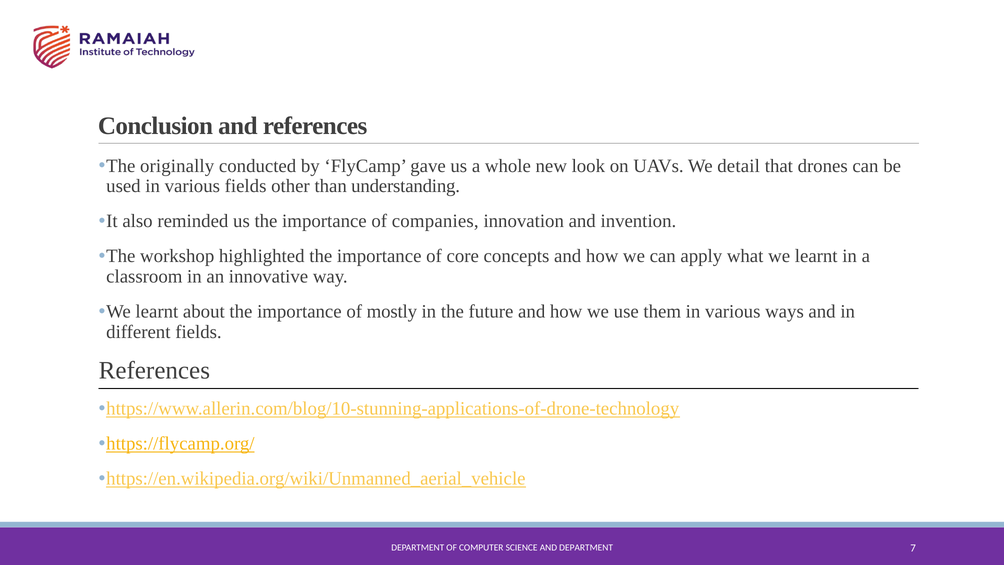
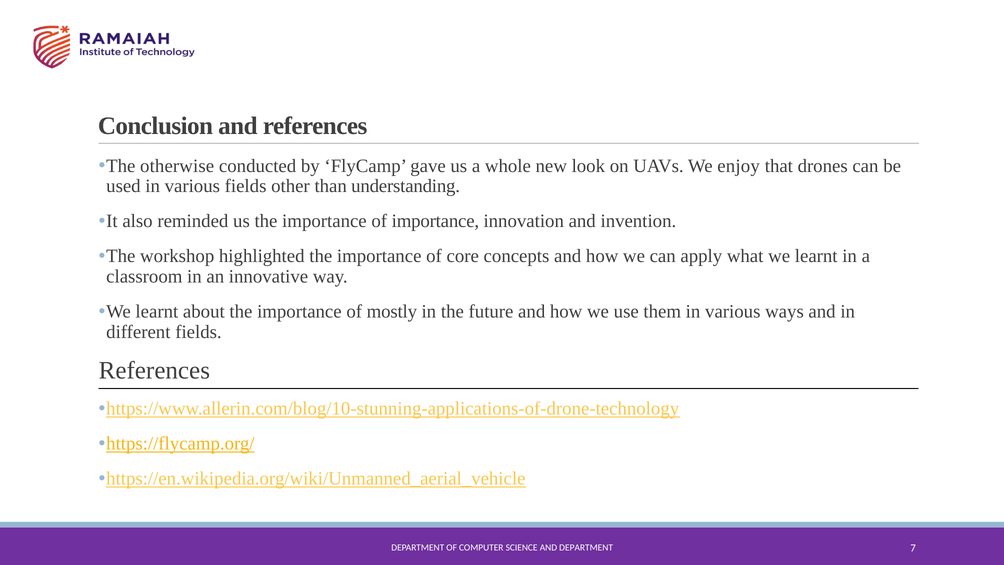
originally: originally -> otherwise (177, 166)
detail: detail -> enjoy (739, 166)
of companies: companies -> importance (435, 221)
